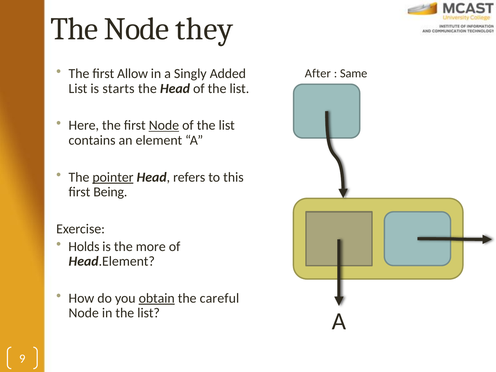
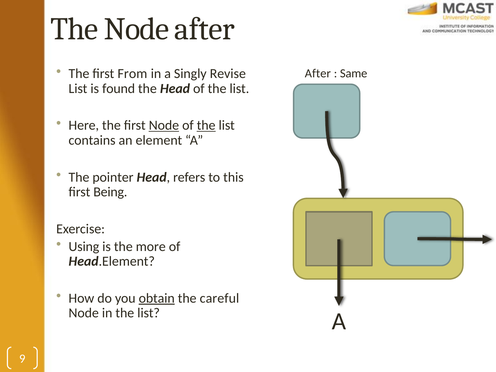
Node they: they -> after (204, 29)
Allow: Allow -> From (132, 74)
Added: Added -> Revise (228, 74)
starts: starts -> found (119, 89)
the underline: none -> present (206, 125)
pointer underline: present -> none (113, 177)
Holds: Holds -> Using (84, 246)
